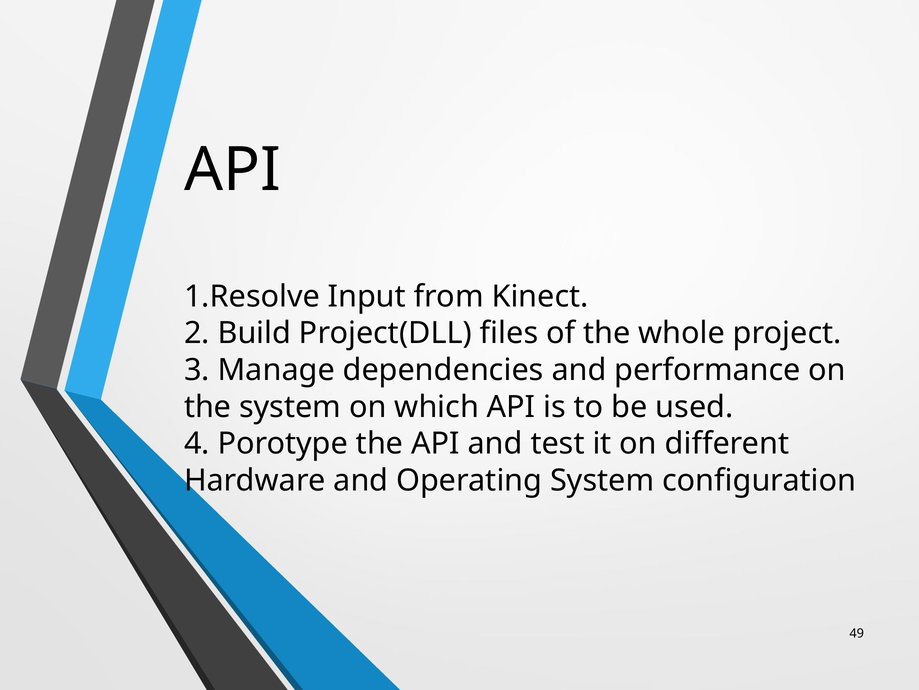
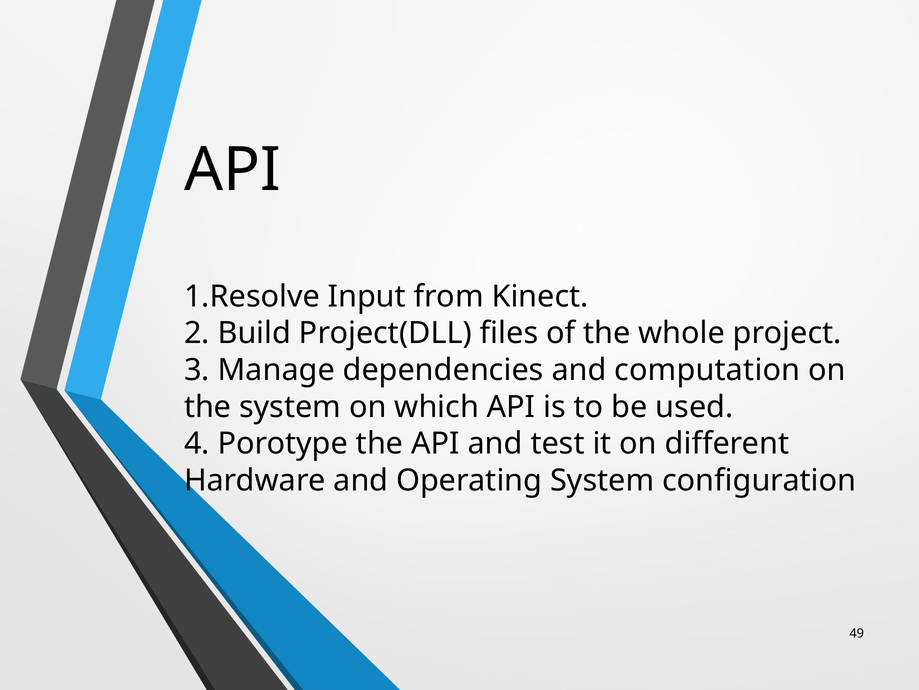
performance: performance -> computation (707, 370)
